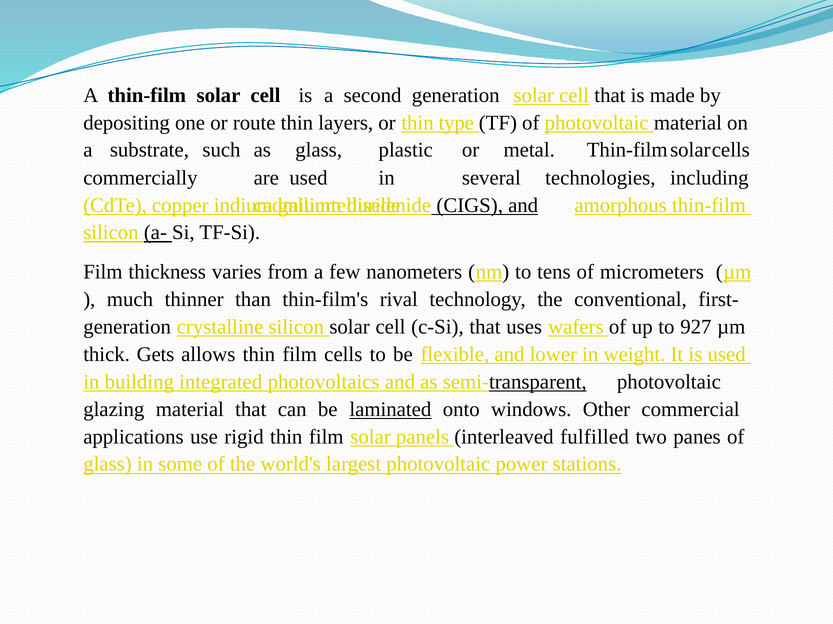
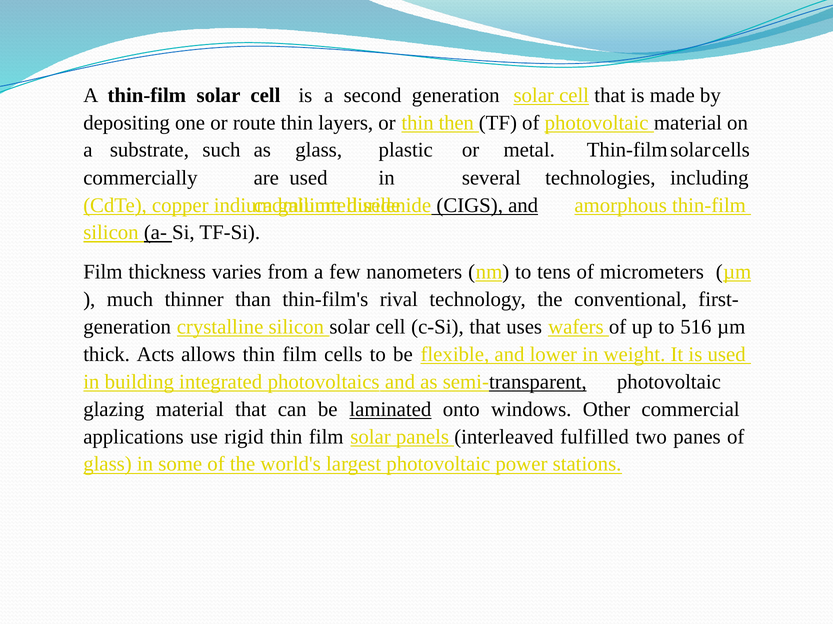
type: type -> then (456, 123)
927: 927 -> 516 (696, 327)
Gets: Gets -> Acts (155, 355)
